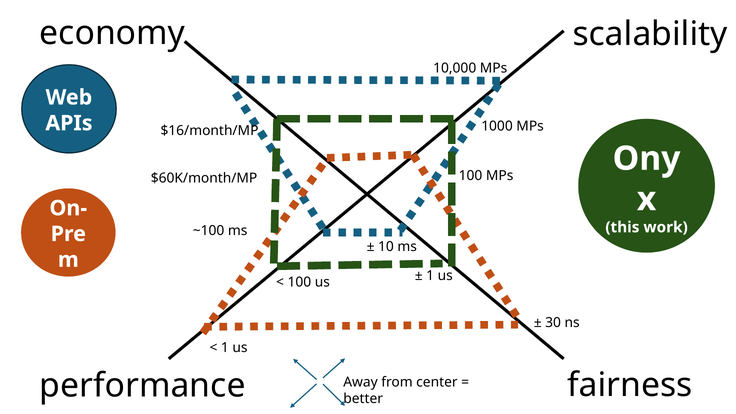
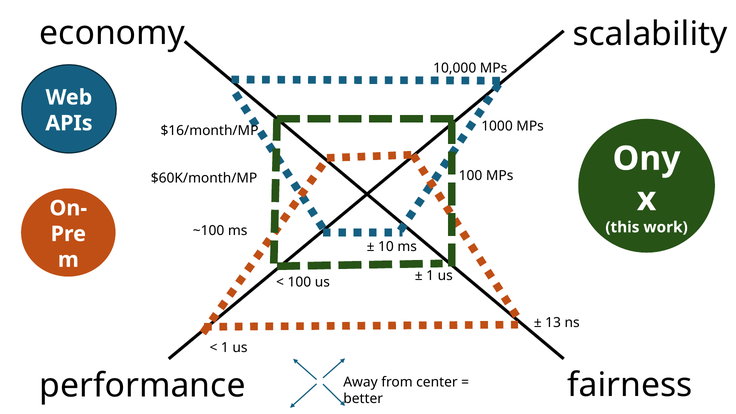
30: 30 -> 13 (553, 323)
